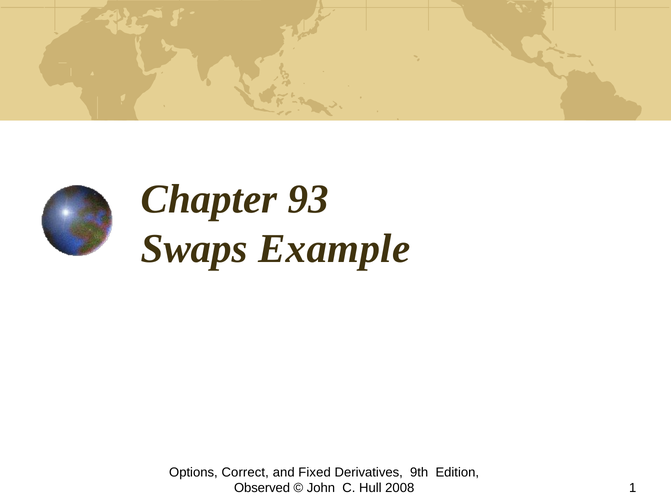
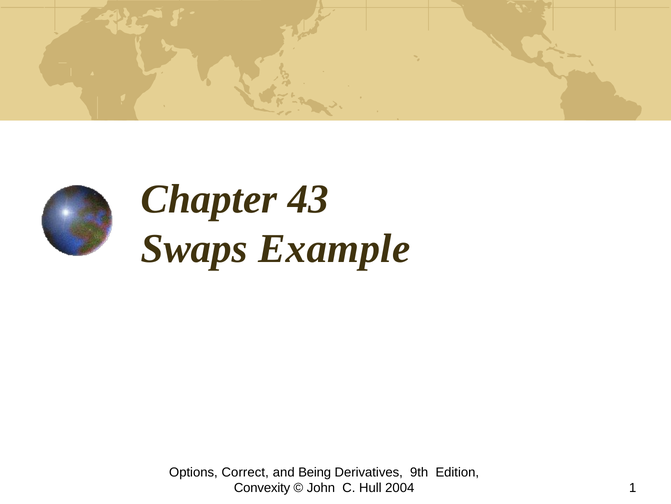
93: 93 -> 43 (308, 199)
Fixed: Fixed -> Being (315, 472)
Observed: Observed -> Convexity (262, 487)
2008: 2008 -> 2004 (400, 487)
